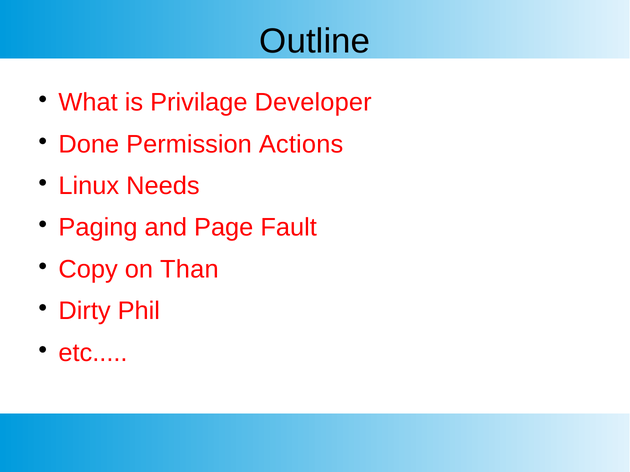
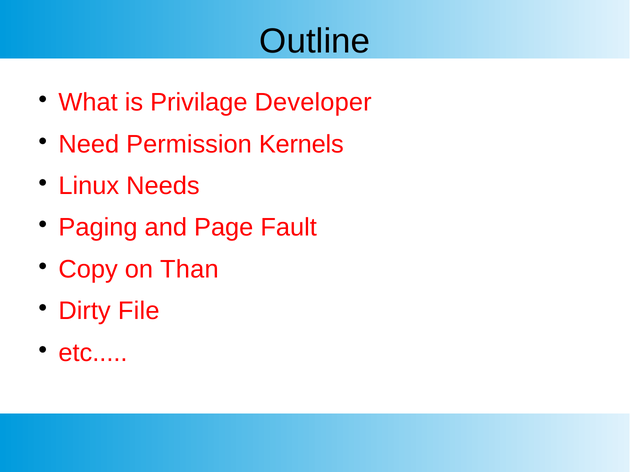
Done: Done -> Need (89, 144)
Actions: Actions -> Kernels (301, 144)
Phil: Phil -> File (139, 311)
